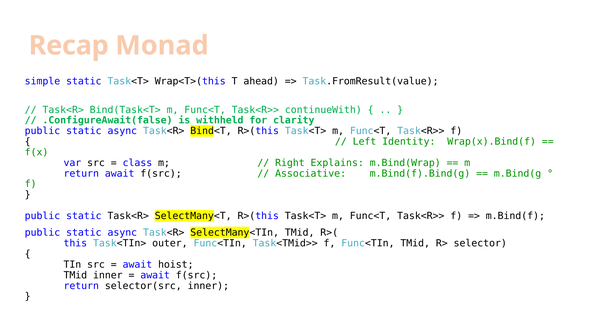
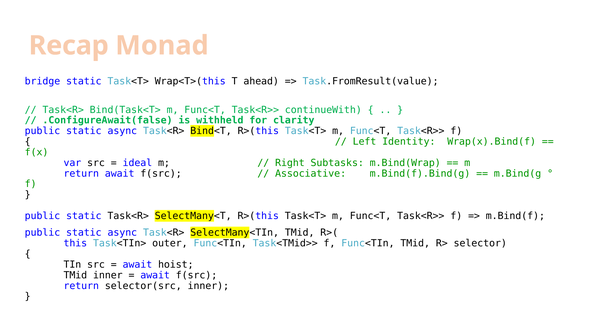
simple: simple -> bridge (42, 81)
class: class -> ideal (137, 163)
Explains: Explains -> Subtasks (337, 163)
